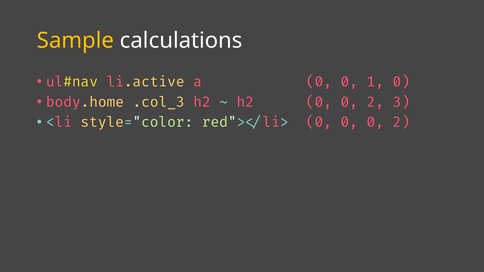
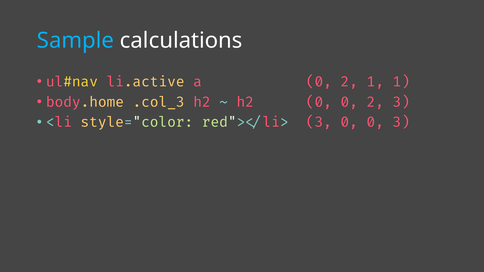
Sample colour: yellow -> light blue (75, 41)
a 0 0: 0 -> 2 (349, 82)
1 0: 0 -> 1 (401, 82)
red"></li> 0: 0 -> 3 (319, 122)
2: 2 -> 3 (401, 122)
